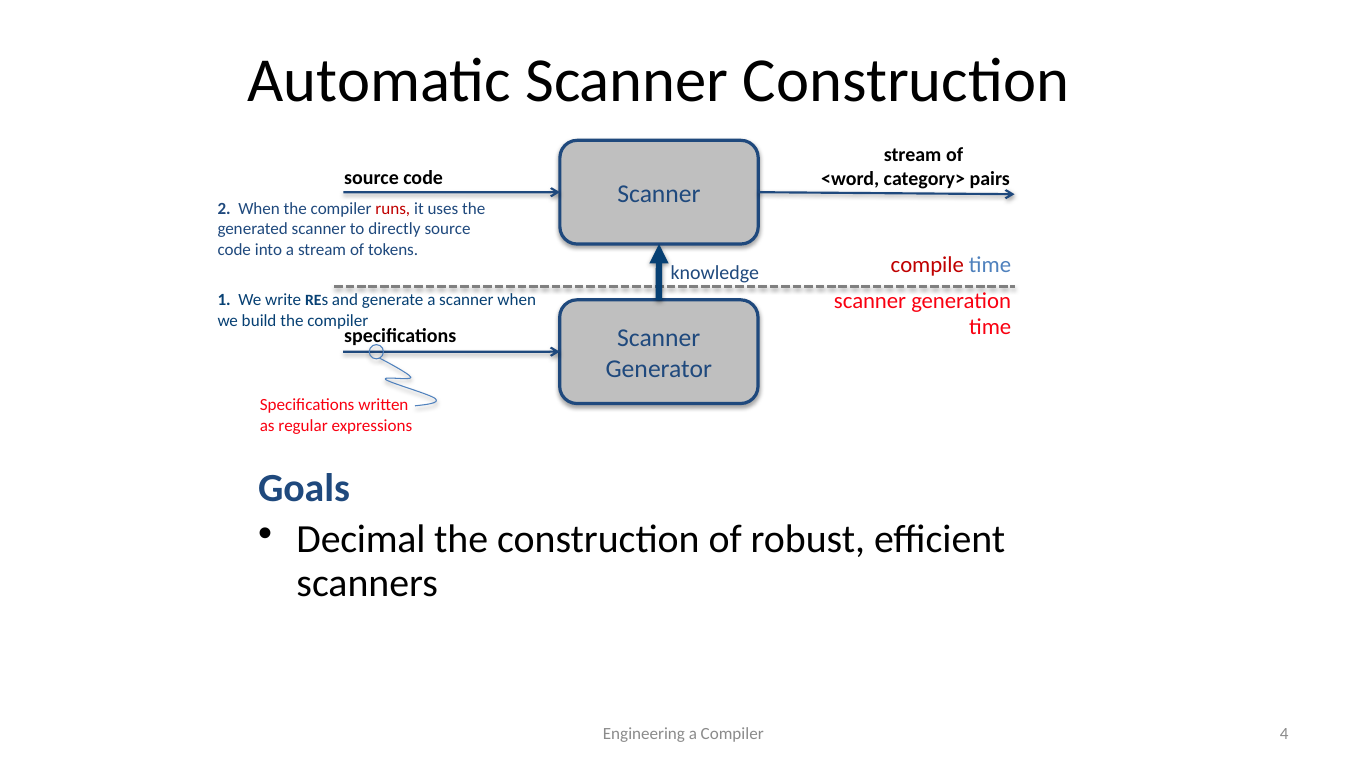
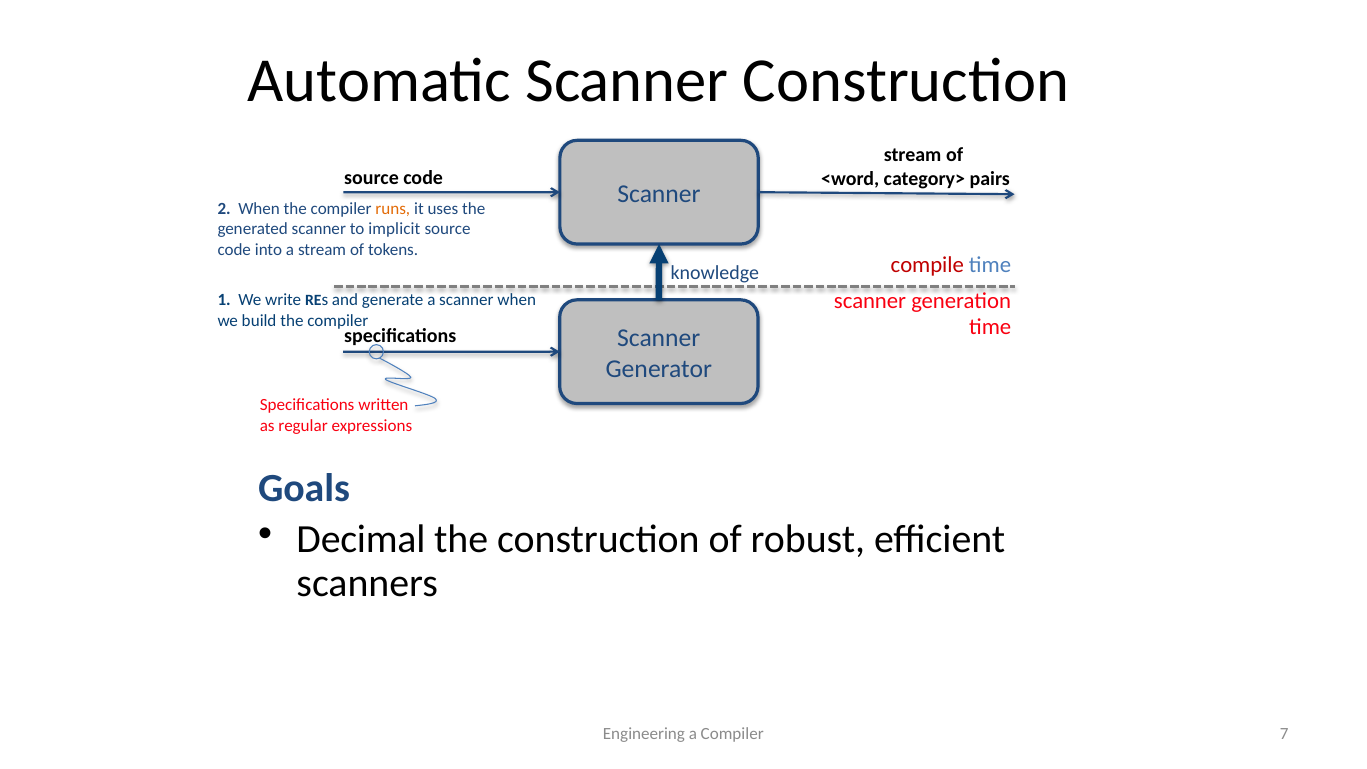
runs colour: red -> orange (393, 209)
directly: directly -> implicit (394, 229)
4: 4 -> 7 (1284, 734)
